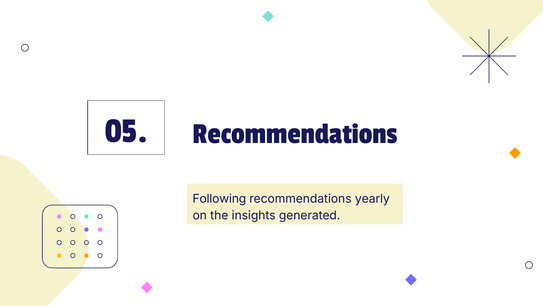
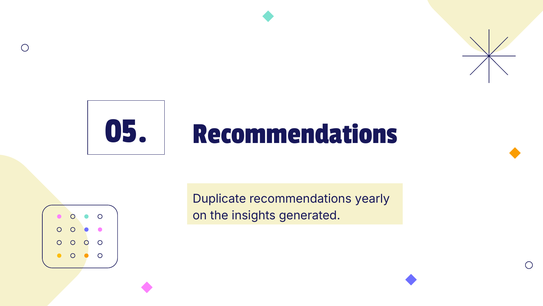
Following: Following -> Duplicate (219, 199)
